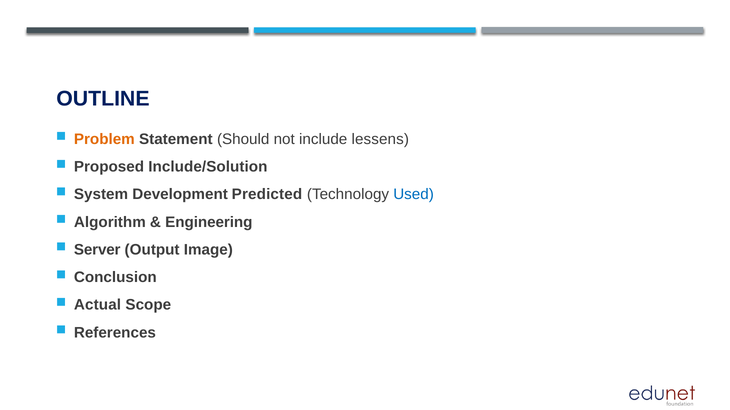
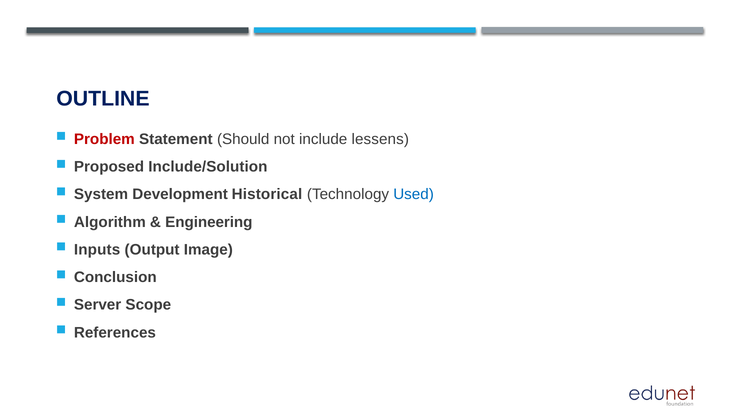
Problem colour: orange -> red (104, 139)
Predicted: Predicted -> Historical (267, 195)
Server: Server -> Inputs (97, 250)
Actual: Actual -> Server (98, 305)
